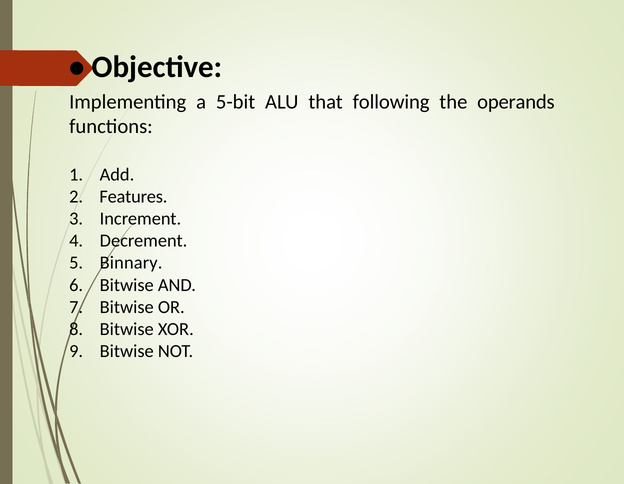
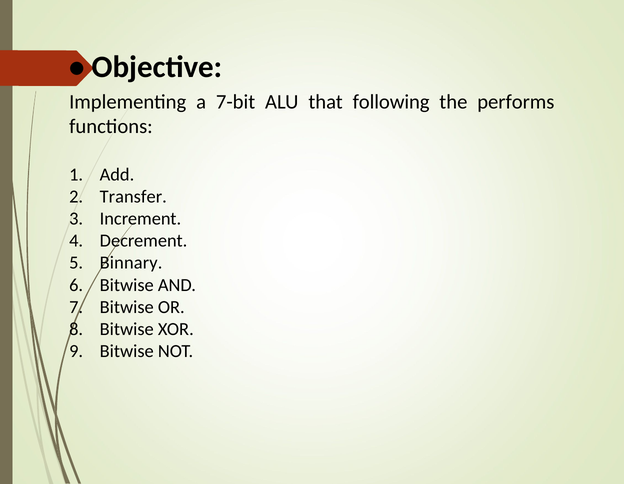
5-bit: 5-bit -> 7-bit (236, 102)
operands: operands -> performs (516, 102)
Features: Features -> Transfer (133, 197)
